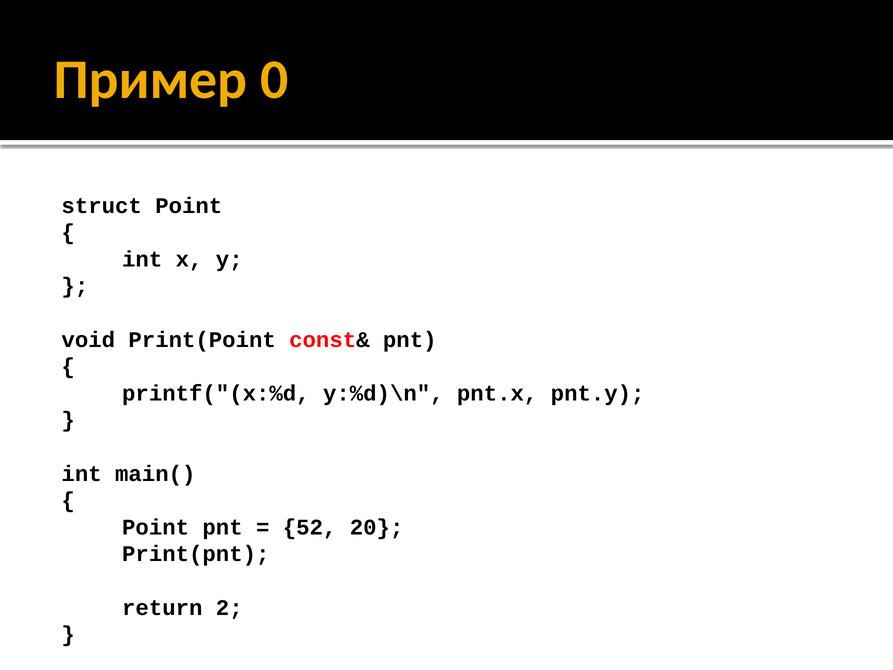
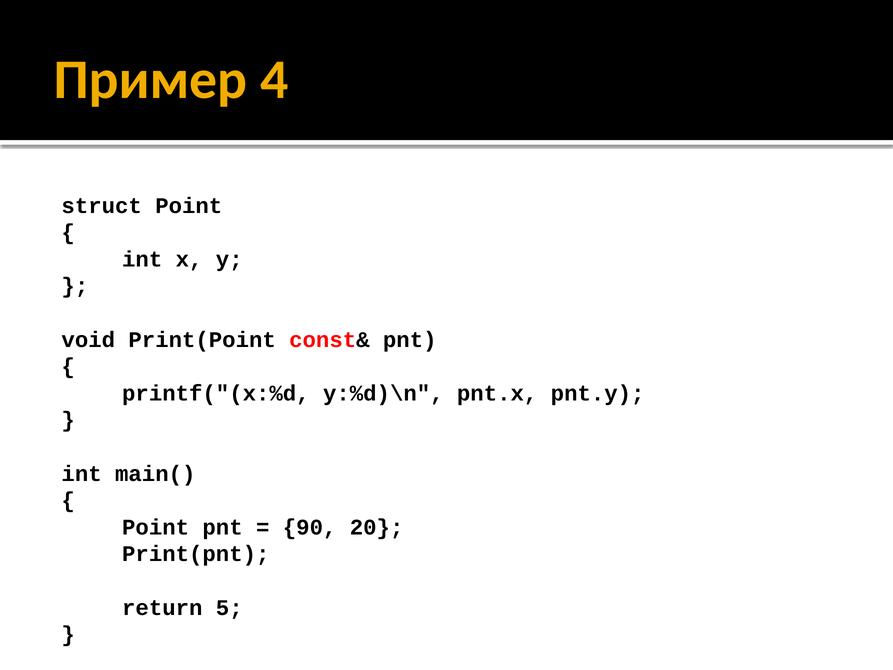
0: 0 -> 4 (274, 80)
52: 52 -> 90 (310, 527)
2: 2 -> 5 (229, 608)
